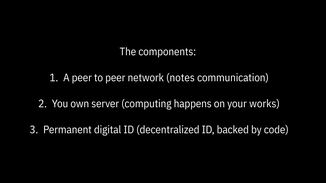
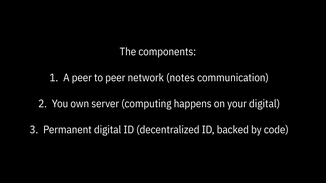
your works: works -> digital (265, 104)
